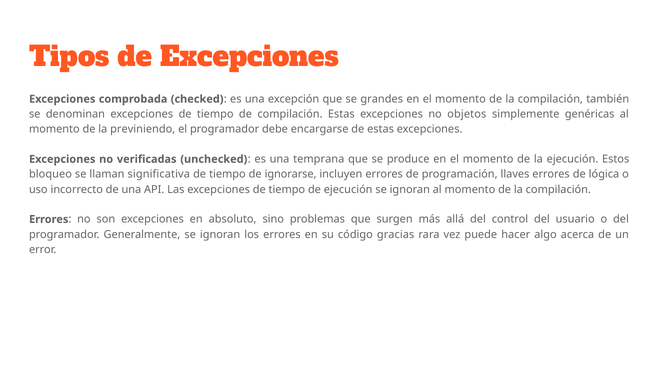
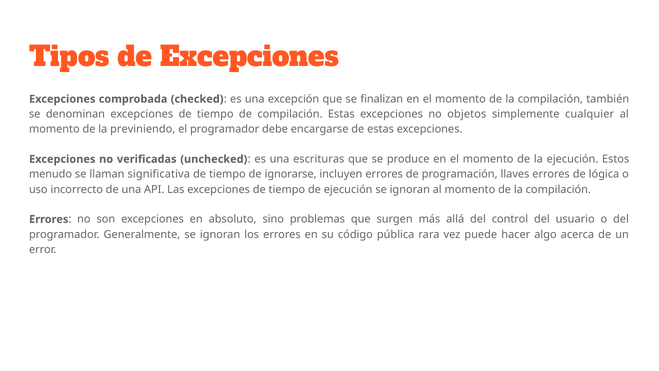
grandes: grandes -> finalizan (382, 99)
genéricas: genéricas -> cualquier (590, 114)
temprana: temprana -> escrituras (319, 159)
bloqueo: bloqueo -> menudo (51, 174)
gracias: gracias -> pública (396, 234)
